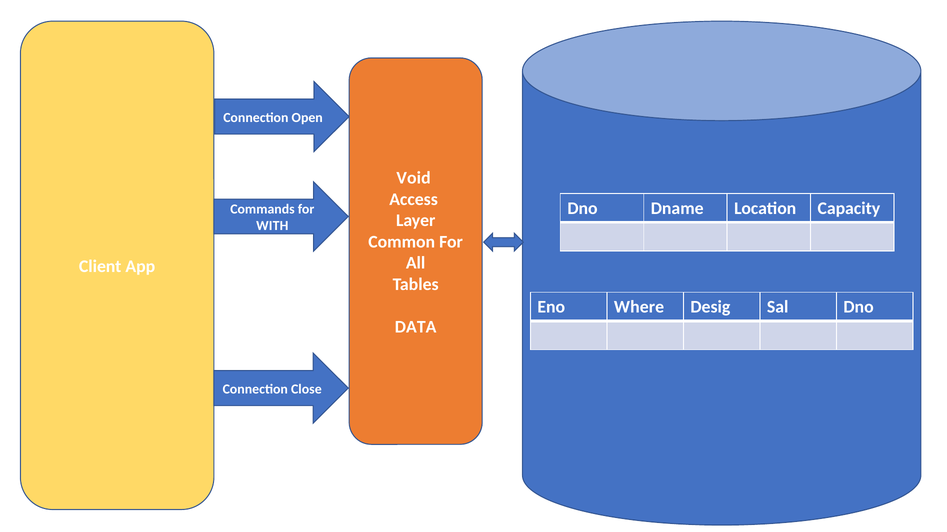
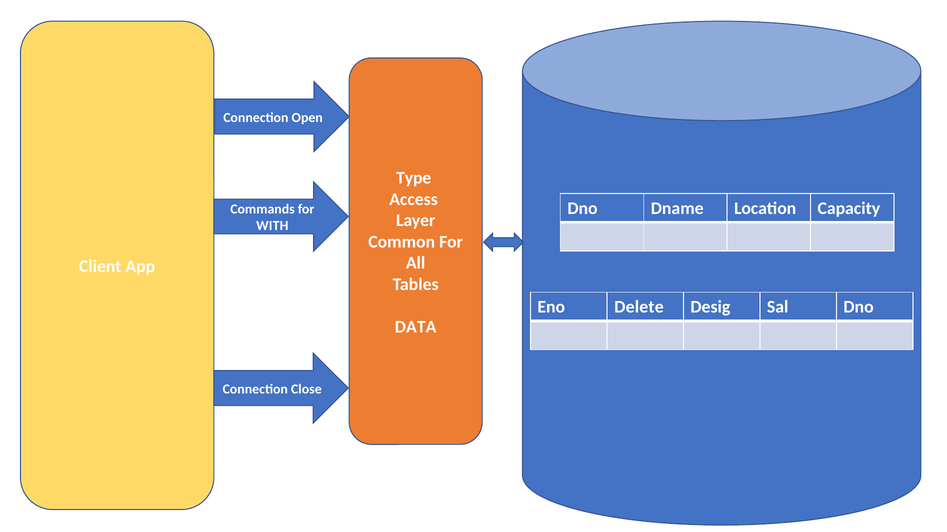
Void: Void -> Type (414, 178)
Where: Where -> Delete (639, 307)
